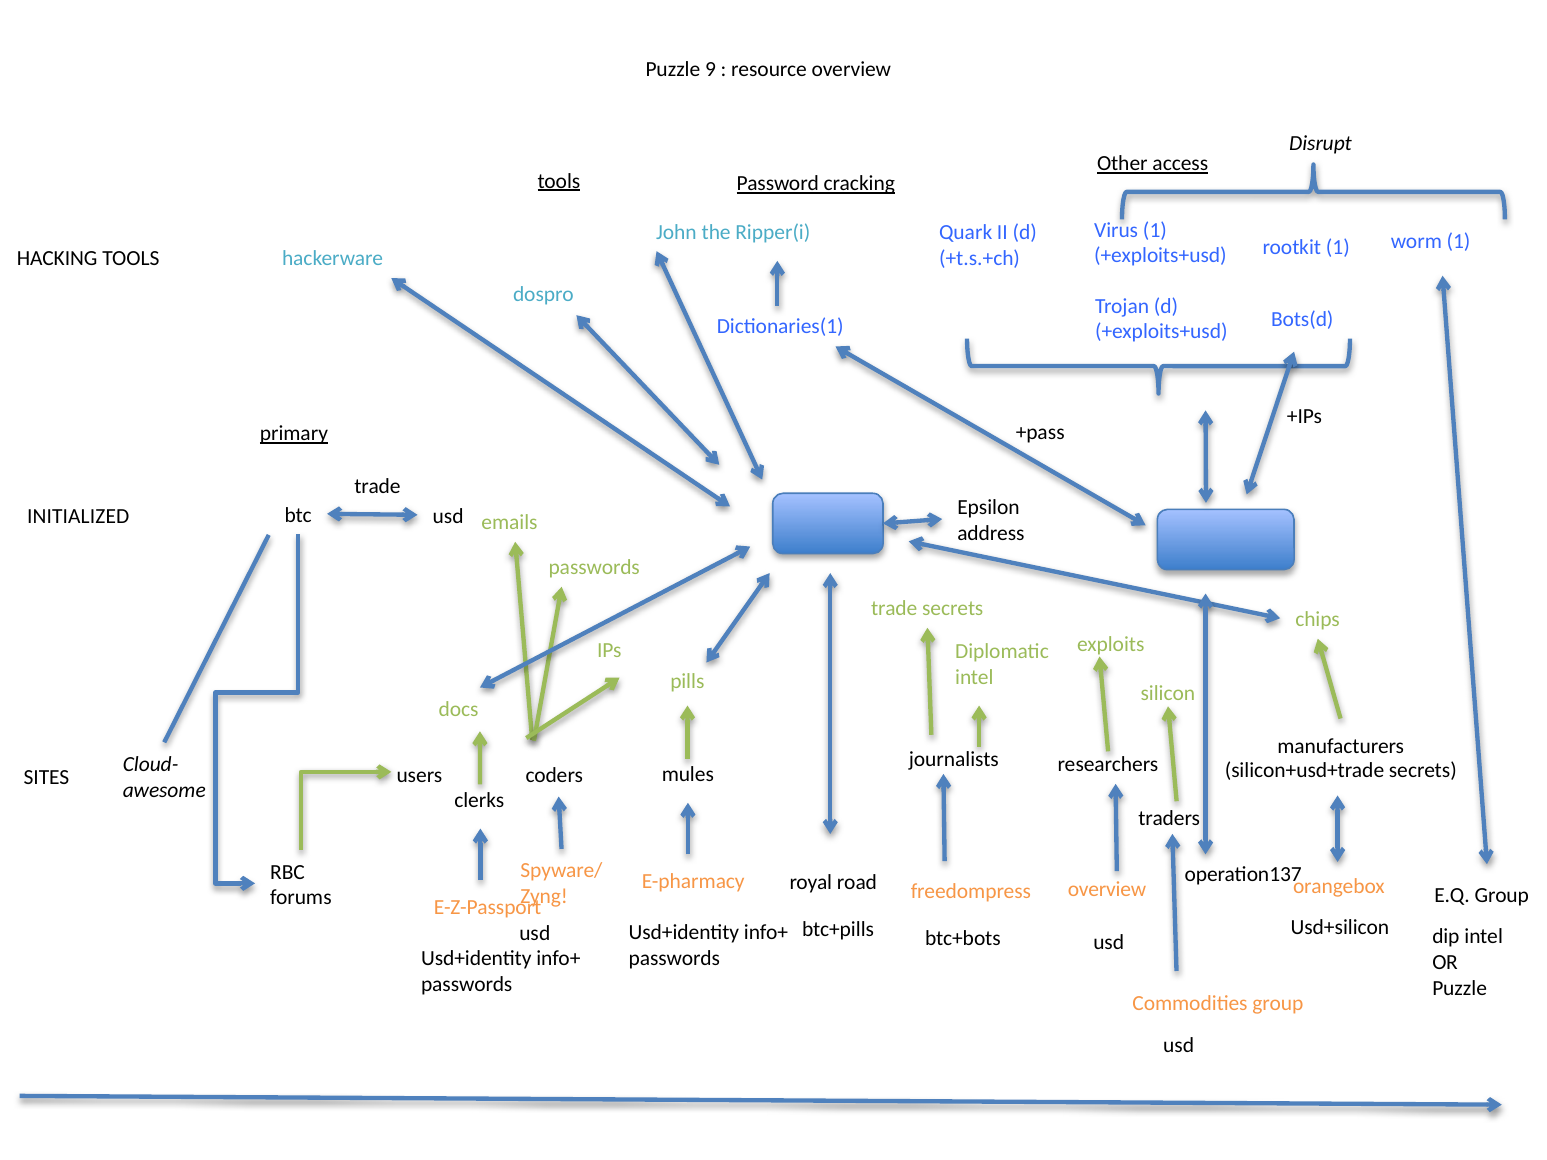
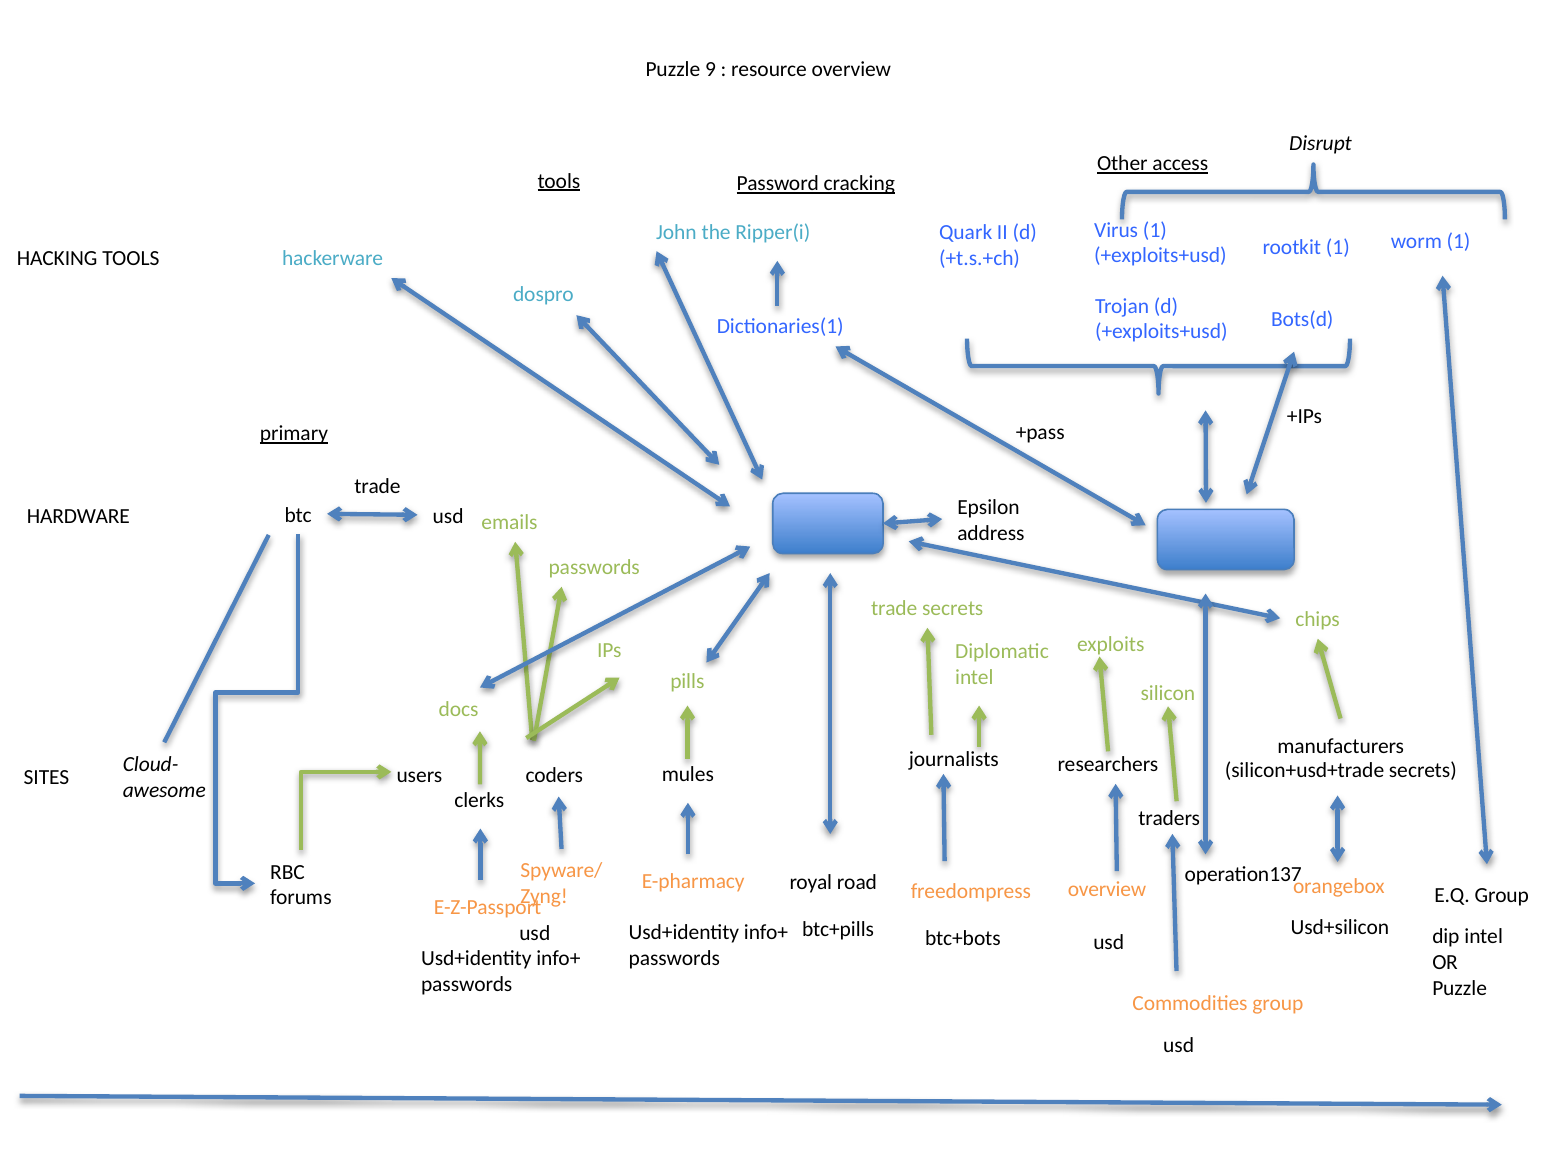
INITIALIZED: INITIALIZED -> HARDWARE (78, 516)
